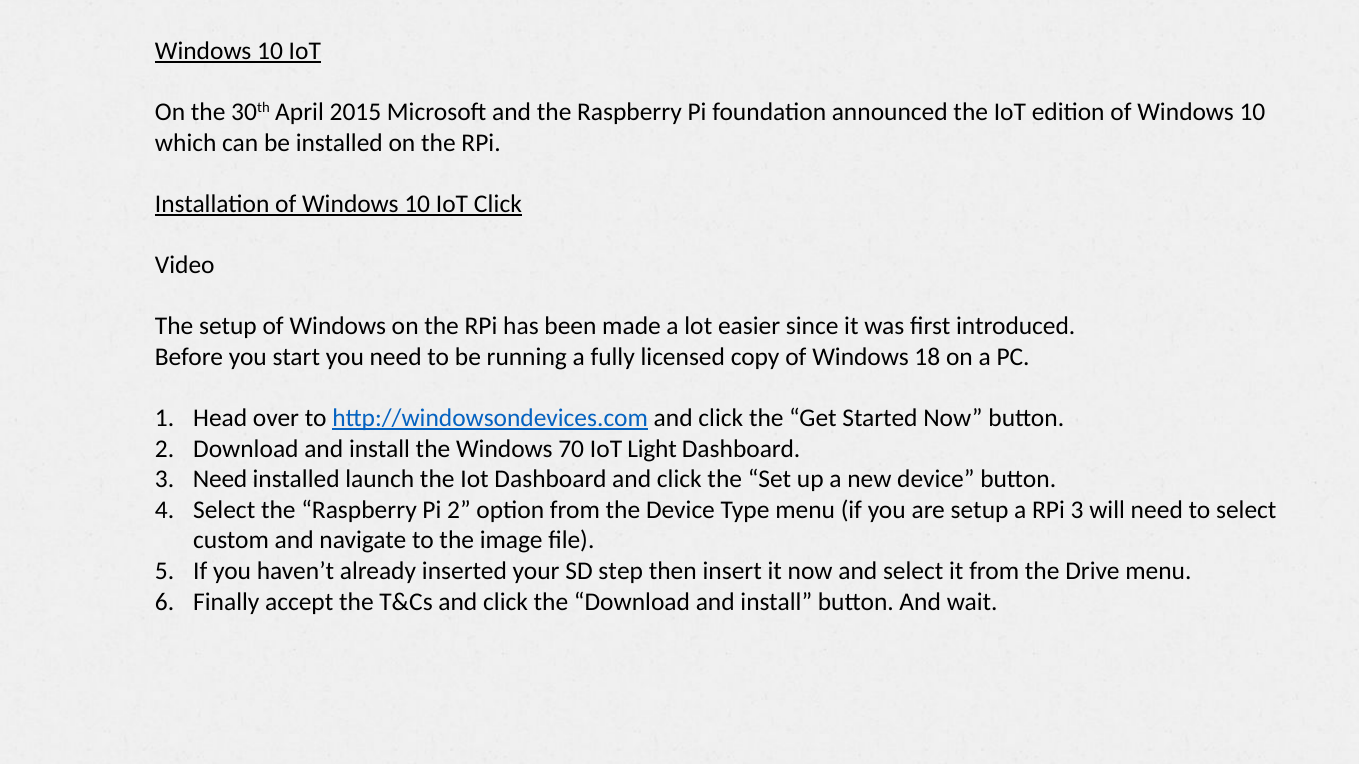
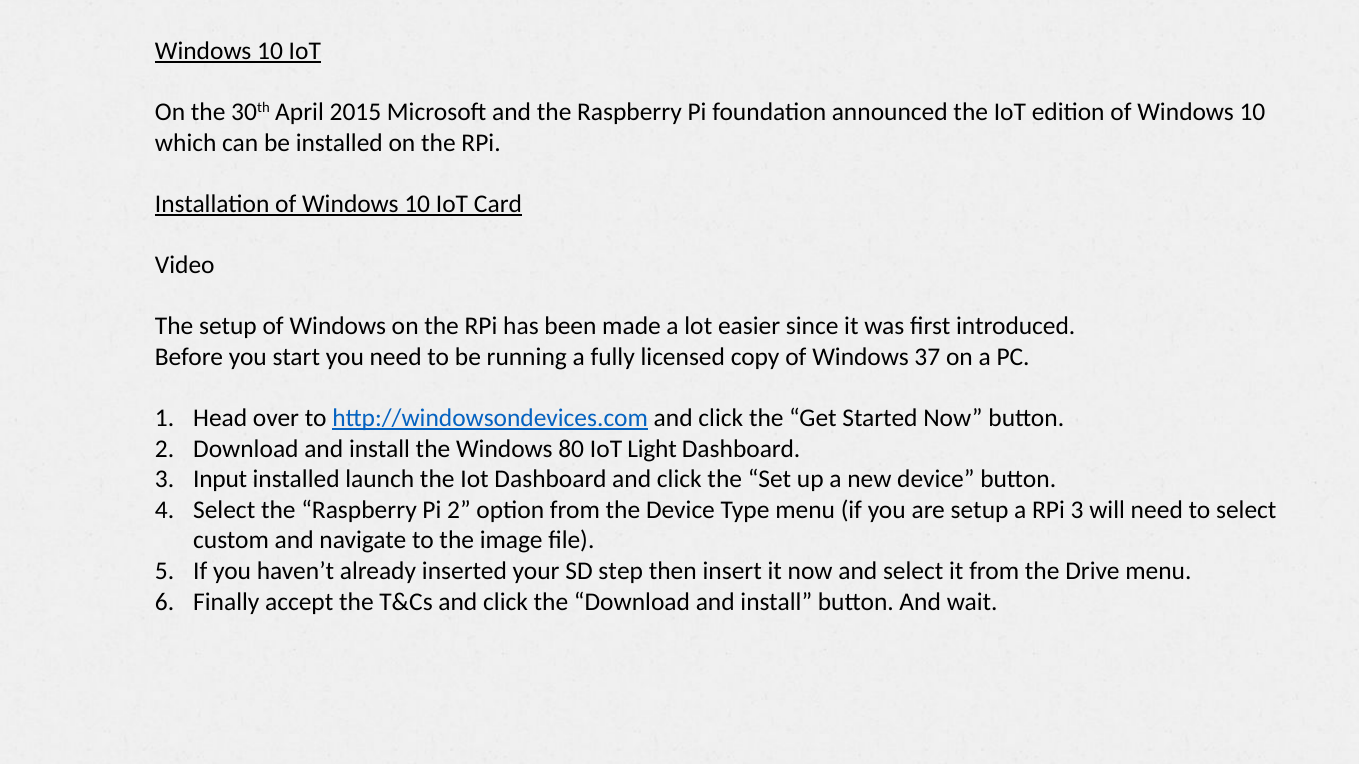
IoT Click: Click -> Card (498, 204)
18: 18 -> 37 (927, 357)
70: 70 -> 80 (571, 449)
3 Need: Need -> Input (220, 480)
